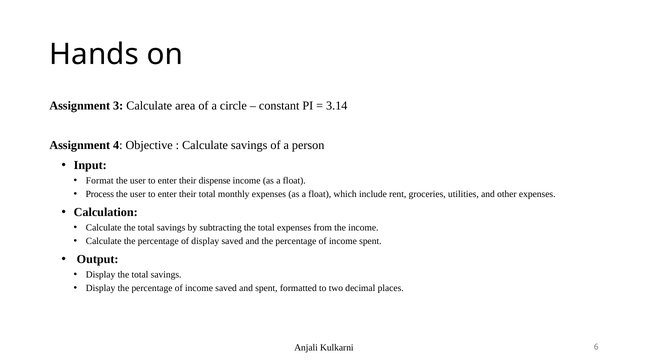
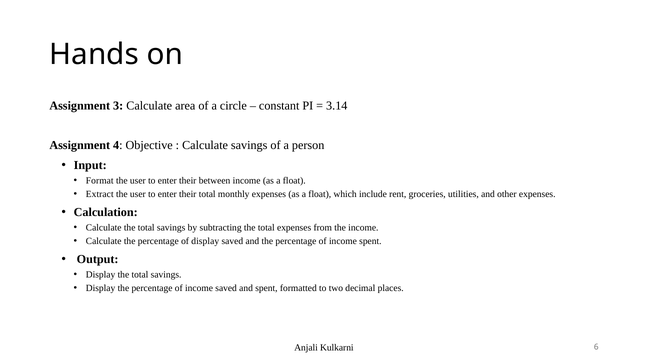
dispense: dispense -> between (215, 181)
Process: Process -> Extract (100, 194)
